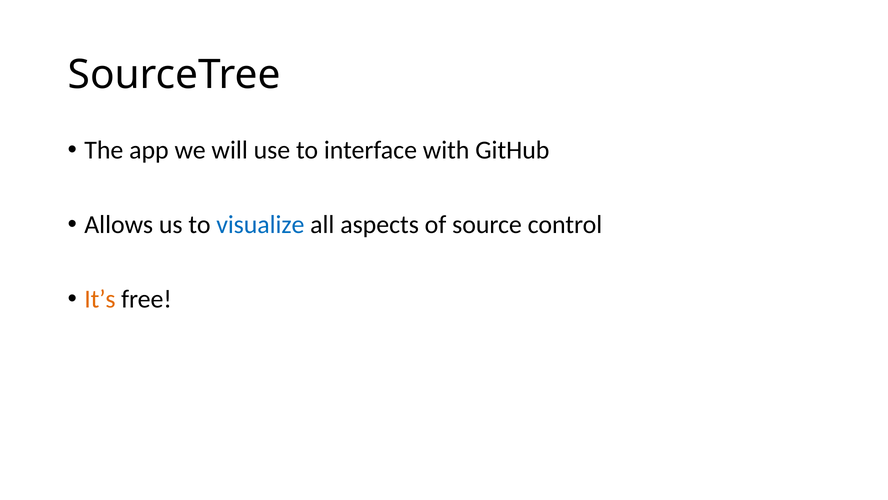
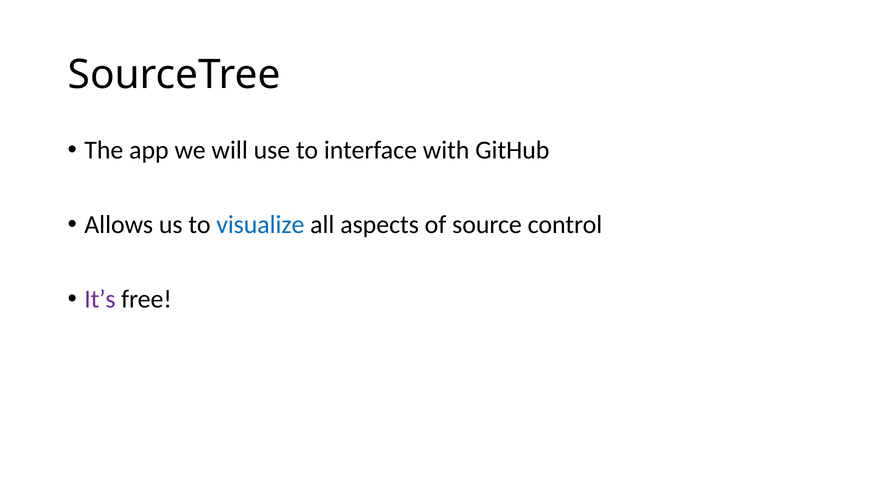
It’s colour: orange -> purple (100, 299)
